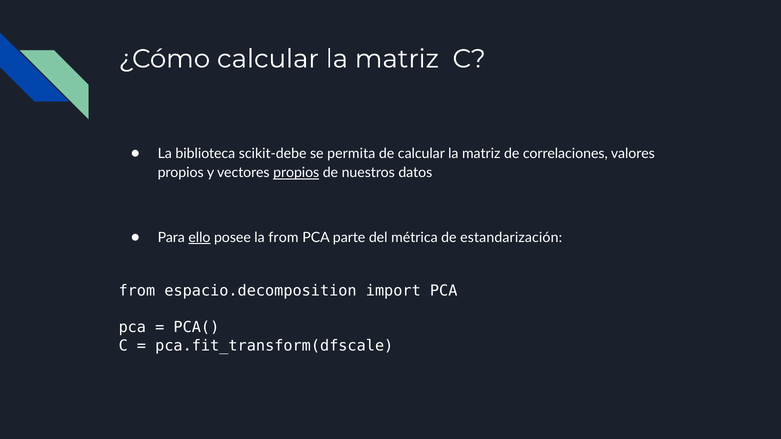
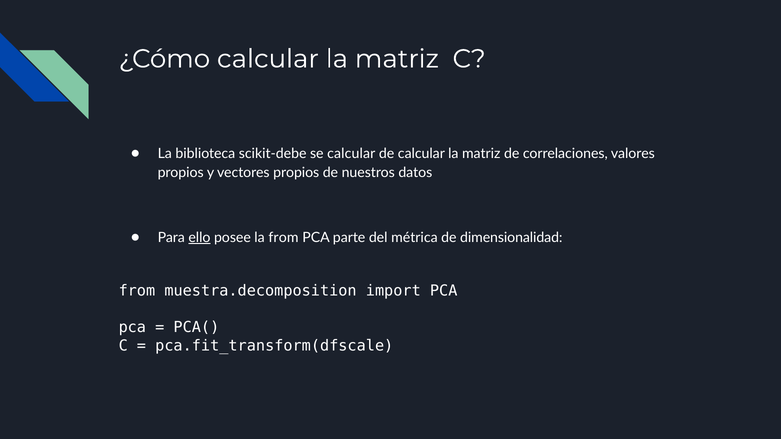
se permita: permita -> calcular (351, 154)
propios underline: present -> none (296, 173)
estandarización: estandarización -> dimensionalidad (511, 238)
espacio.decomposition: espacio.decomposition -> muestra.decomposition (261, 291)
